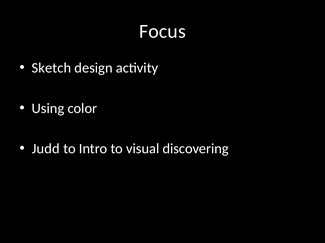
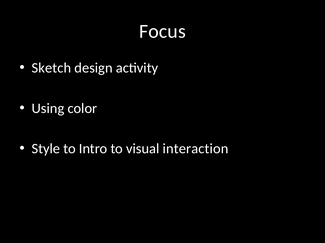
Judd: Judd -> Style (46, 149)
discovering: discovering -> interaction (196, 149)
